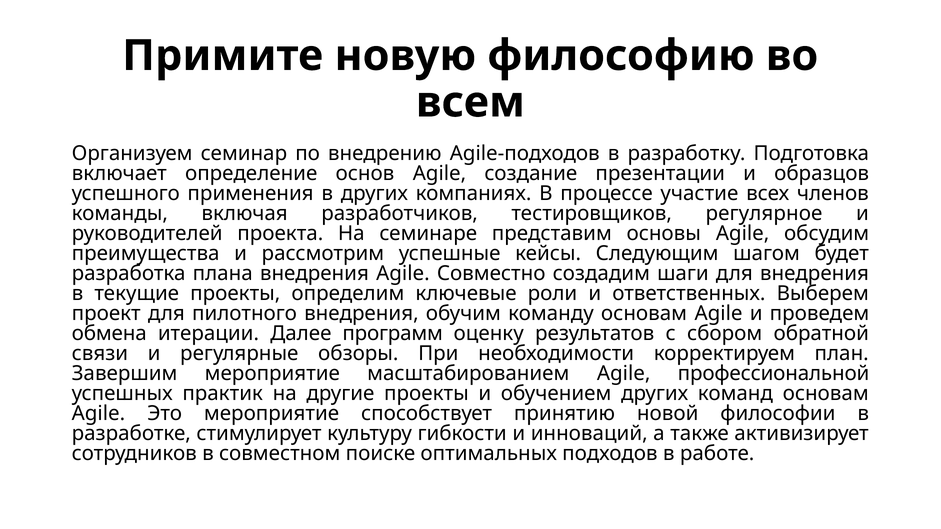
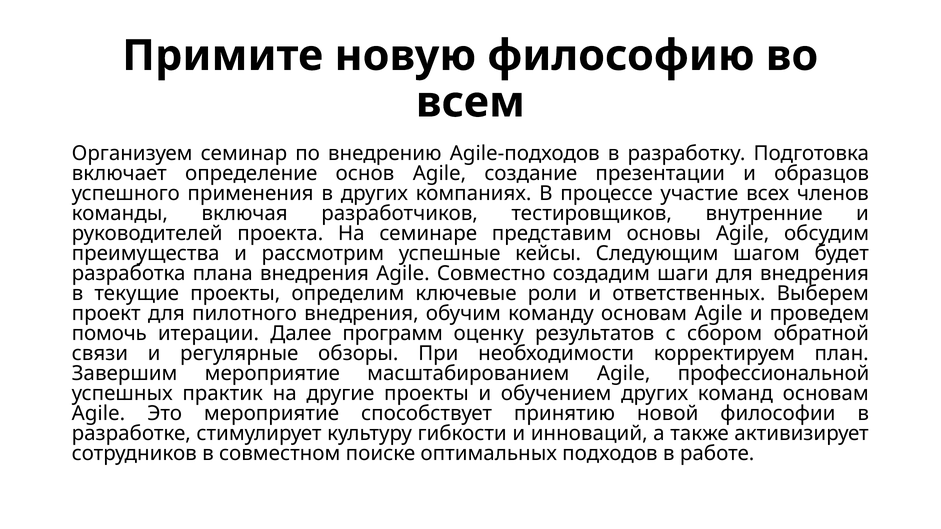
регулярное: регулярное -> внутренние (764, 214)
обмена: обмена -> помочь (109, 334)
